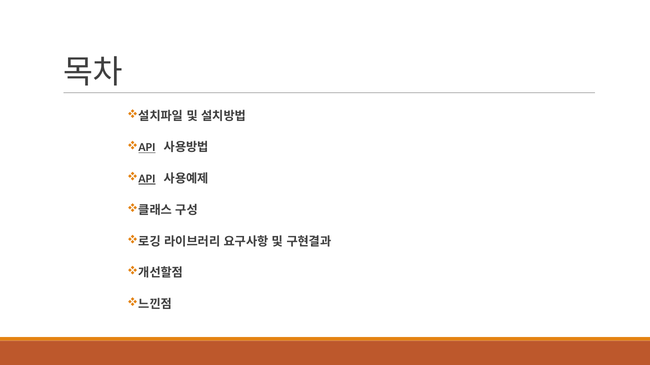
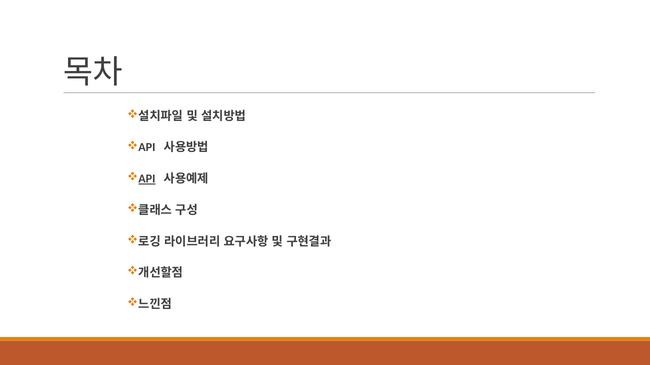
API underline: present -> none (147, 148)
